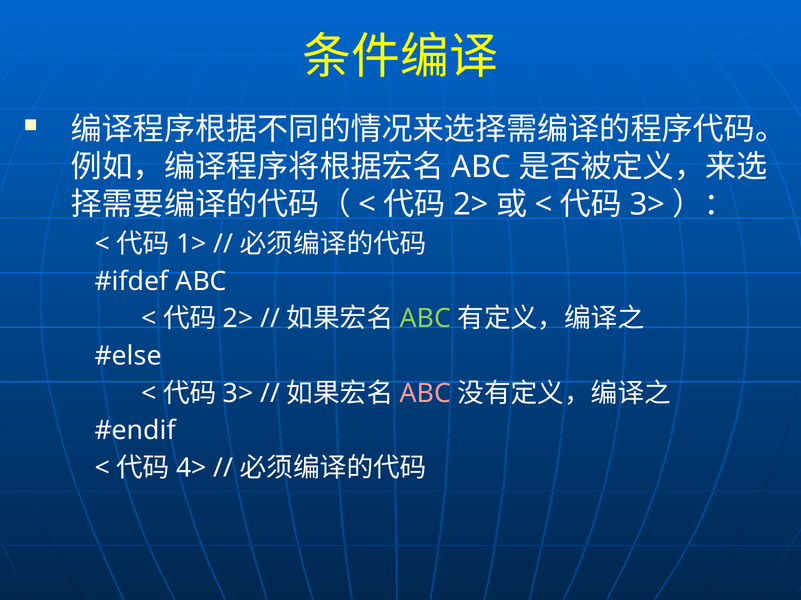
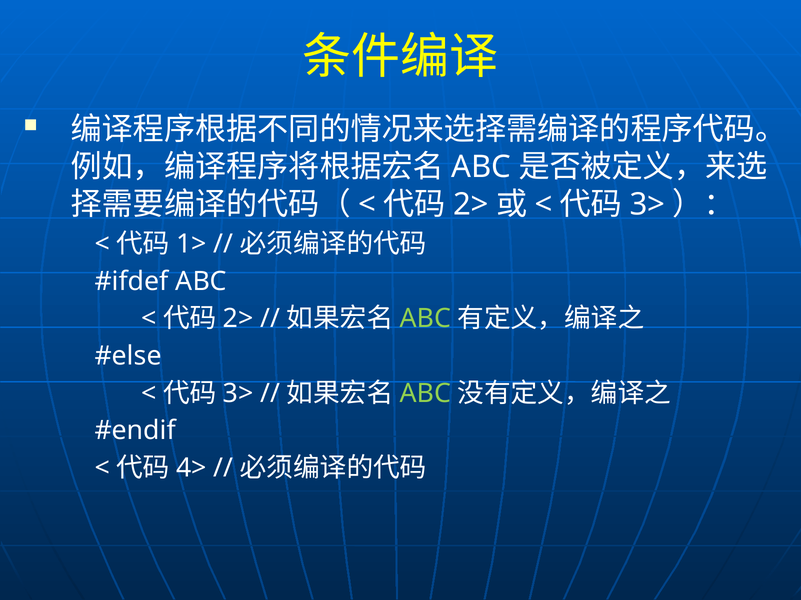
ABC colour: pink -> light green (425, 394)
